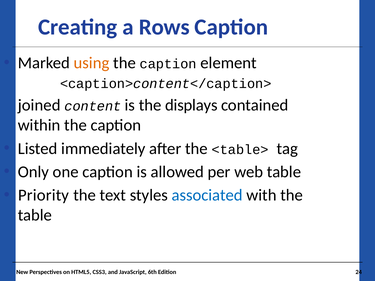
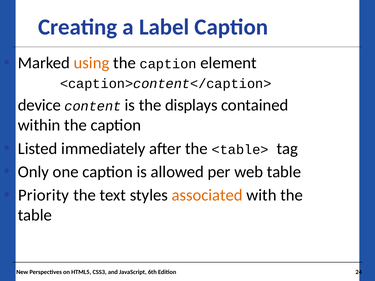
Rows: Rows -> Label (164, 27)
joined: joined -> device (39, 105)
associated colour: blue -> orange (207, 195)
